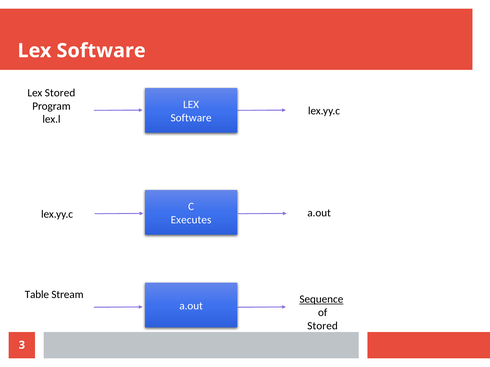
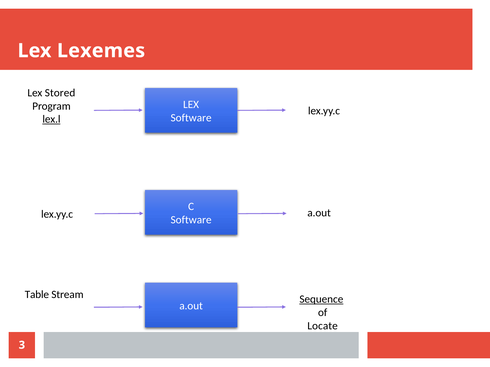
Software: Software -> Lexemes (101, 51)
lex.l underline: none -> present (51, 119)
Executes: Executes -> Software (191, 220)
Stored: Stored -> Locate (323, 326)
